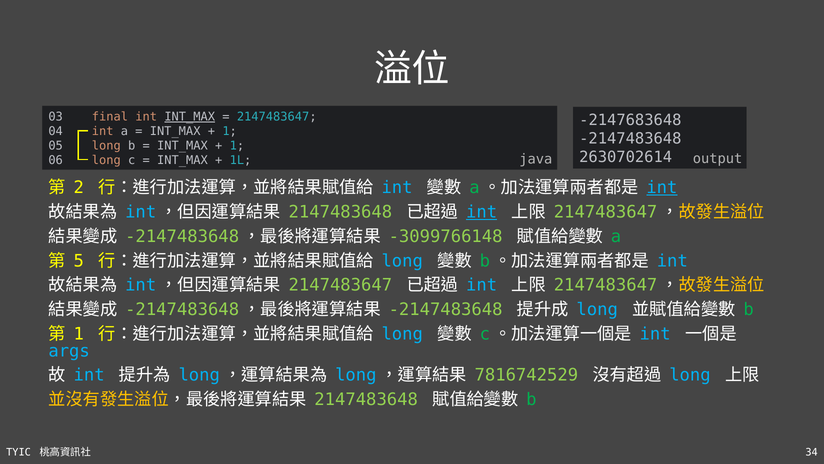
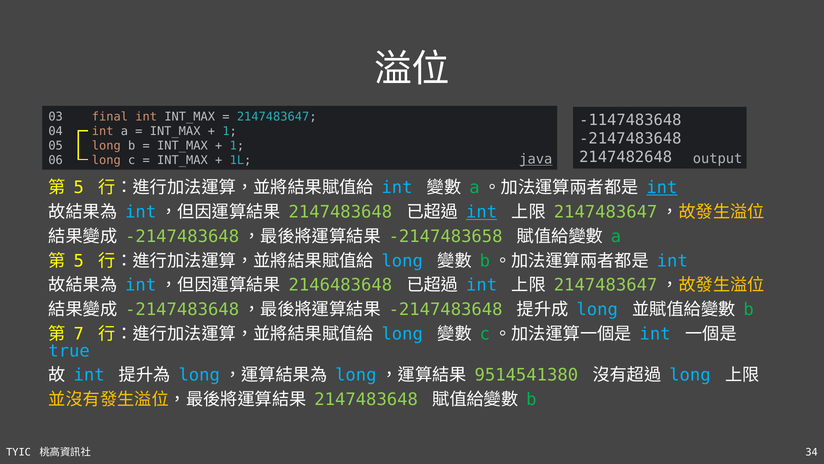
INT_MAX underline: present -> none (190, 117)
-2147683648: -2147683648 -> -1147483648 (630, 120)
2630702614: 2630702614 -> 2147482648 (626, 157)
java underline: none -> present (536, 159)
2: 2 -> 5 (79, 187)
-3099766148: -3099766148 -> -2147483658 (446, 236)
2147483647: 2147483647 -> 2146483648 (340, 285)
1: 1 -> 7 (79, 334)
args: args -> true (69, 350)
7816742529: 7816742529 -> 9514541380 (526, 375)
